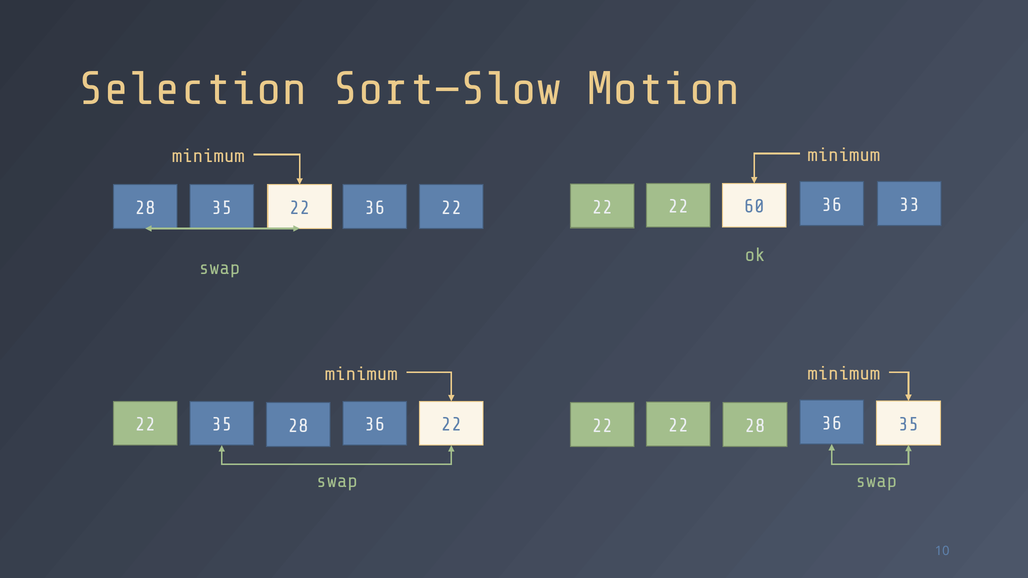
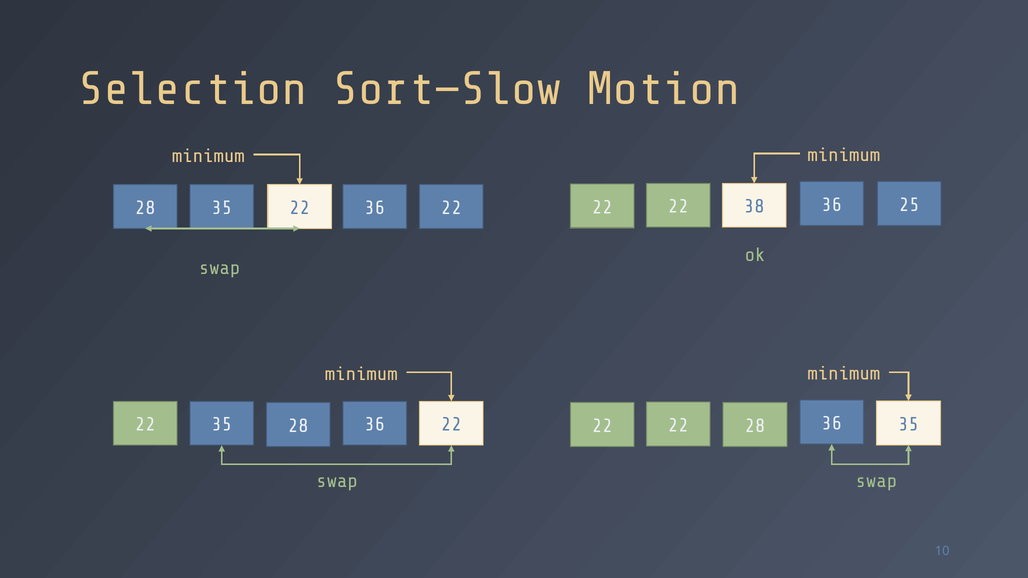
33: 33 -> 25 (909, 205)
60: 60 -> 38 (754, 207)
